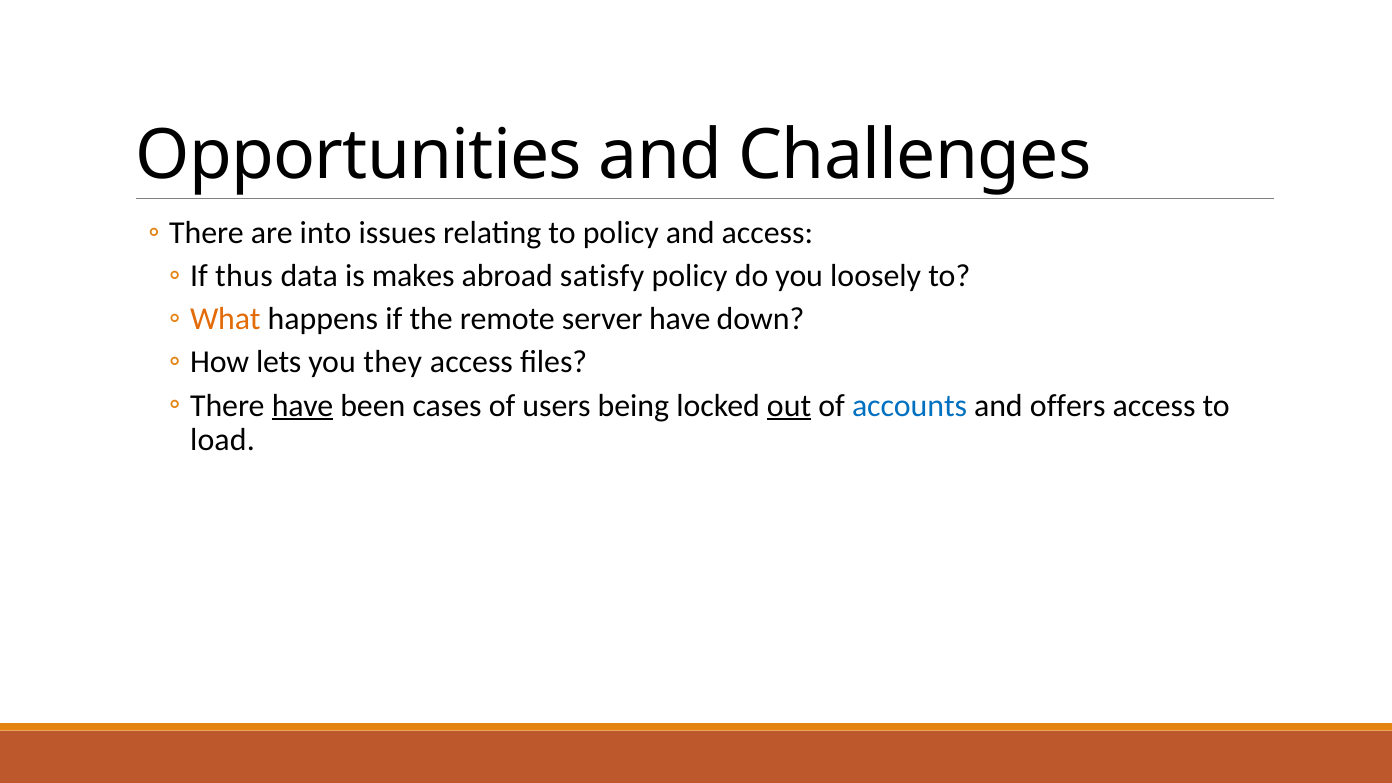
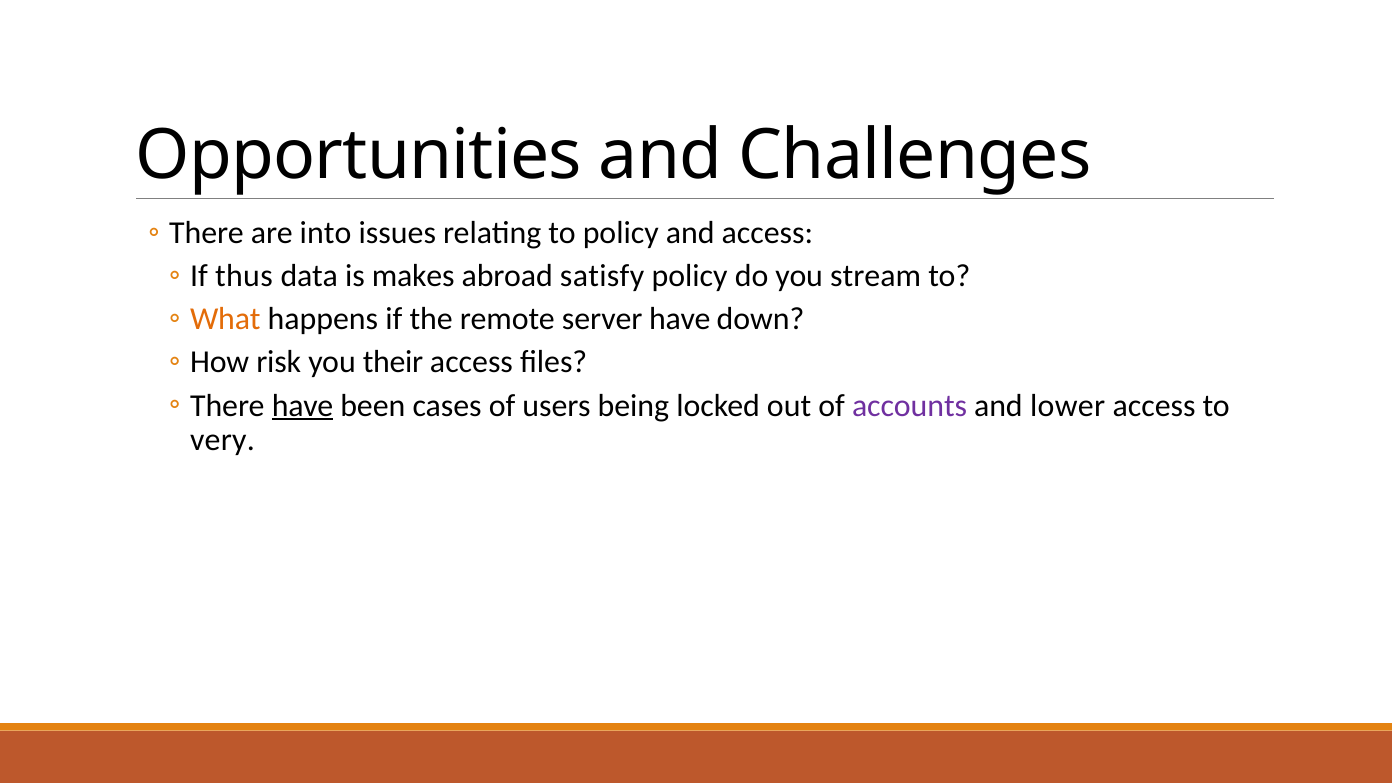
loosely: loosely -> stream (876, 276)
lets: lets -> risk (279, 362)
they: they -> their (393, 362)
out underline: present -> none (789, 406)
accounts colour: blue -> purple (910, 406)
offers: offers -> lower (1068, 406)
load: load -> very (222, 440)
